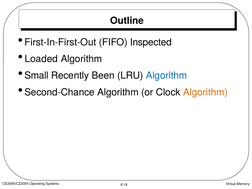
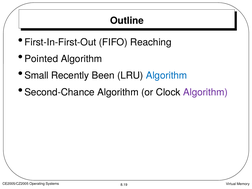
Inspected: Inspected -> Reaching (151, 42)
Loaded: Loaded -> Pointed (41, 59)
Algorithm colour: orange -> purple (205, 92)
